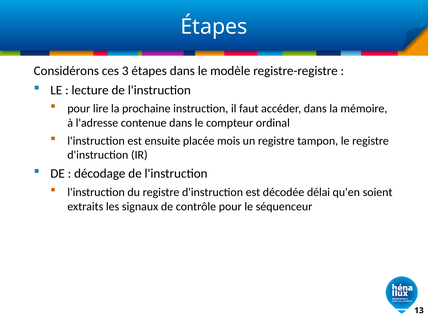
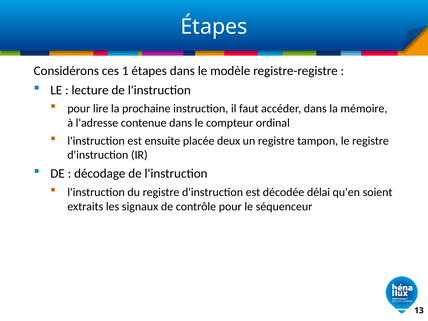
3: 3 -> 1 (125, 71)
mois: mois -> deux (229, 141)
